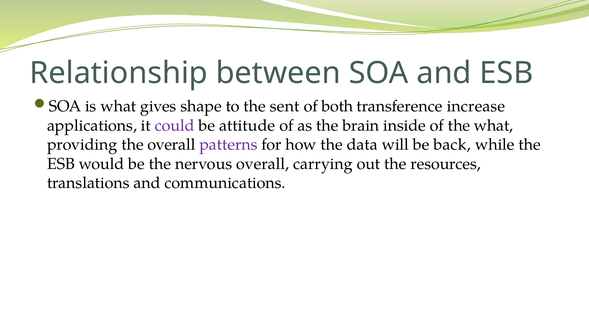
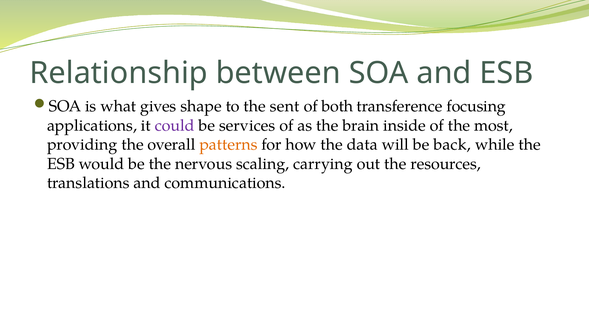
increase: increase -> focusing (476, 106)
attitude: attitude -> services (247, 126)
the what: what -> most (493, 126)
patterns colour: purple -> orange (228, 145)
nervous overall: overall -> scaling (263, 164)
